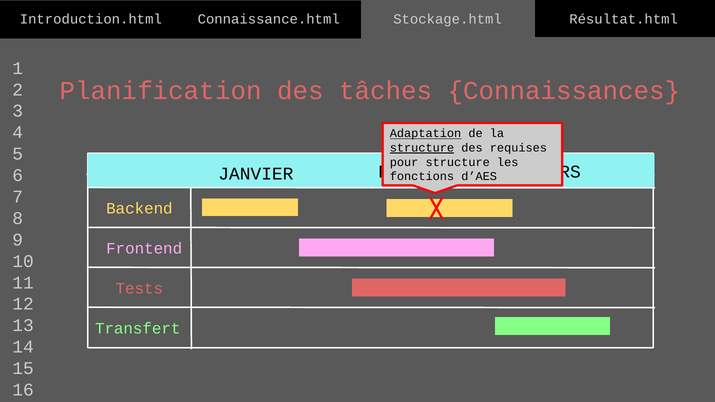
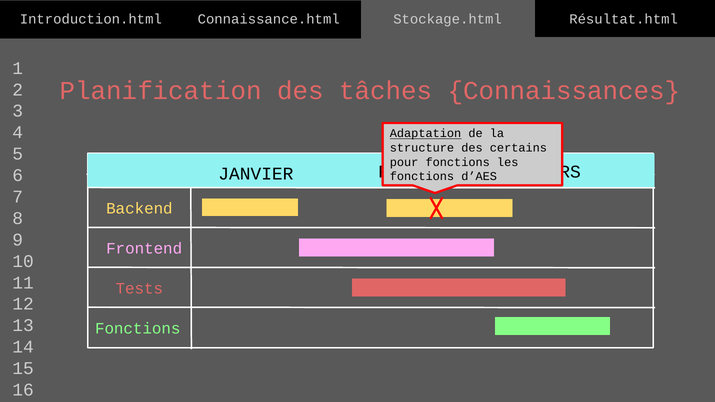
structure underline: present -> none (422, 148)
requises: requises -> certains (518, 148)
structure: structure -> fonctions (458, 162)
Transfert: Transfert -> Fonctions (138, 329)
